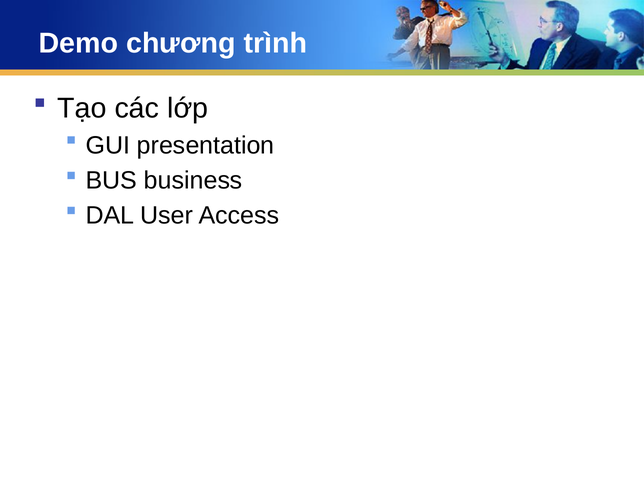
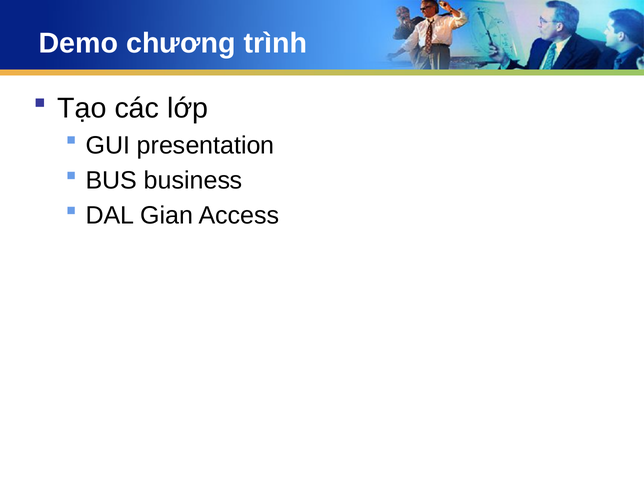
User: User -> Gian (167, 215)
